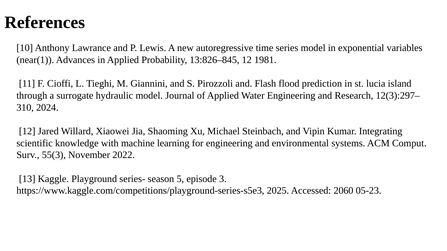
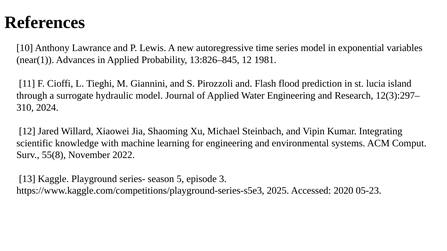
55(3: 55(3 -> 55(8 (54, 155)
2060: 2060 -> 2020 (343, 191)
